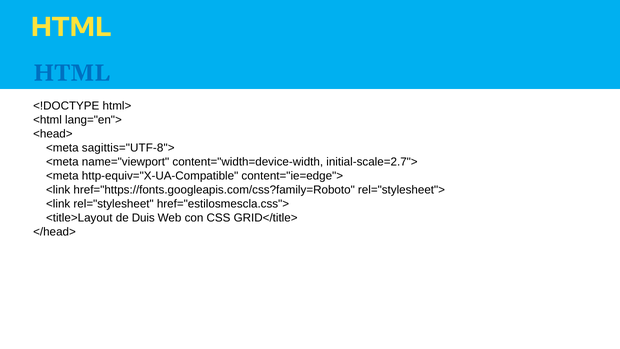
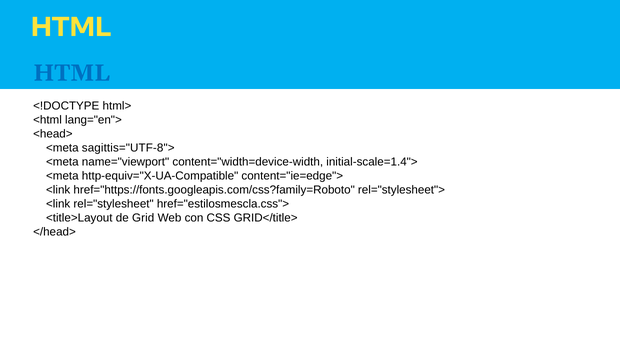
initial-scale=2.7">: initial-scale=2.7"> -> initial-scale=1.4"> (372, 162)
Duis: Duis -> Grid (143, 218)
